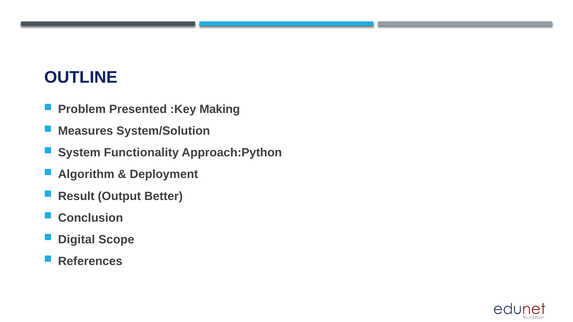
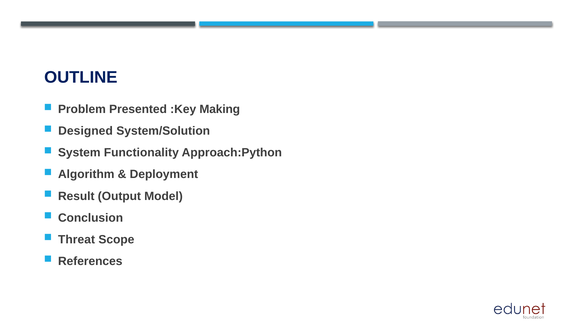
Measures: Measures -> Designed (86, 131)
Better: Better -> Model (164, 196)
Digital: Digital -> Threat (77, 240)
